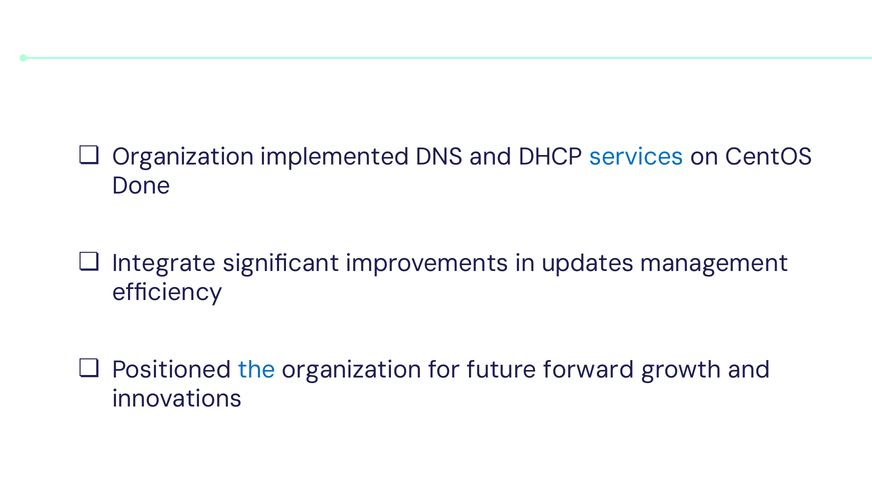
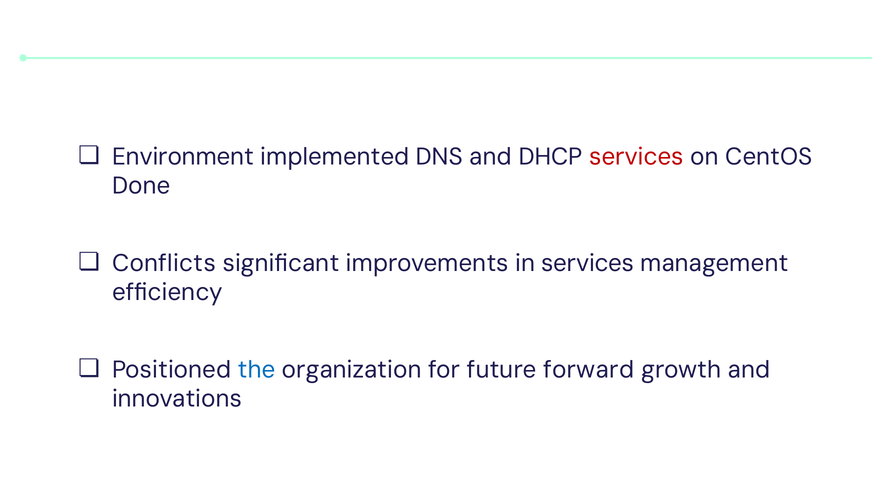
Organization: Organization -> Environment (183, 157)
services colour: blue -> red (636, 157)
Integrate: Integrate -> Conflicts (164, 263)
in updates: updates -> services (588, 263)
